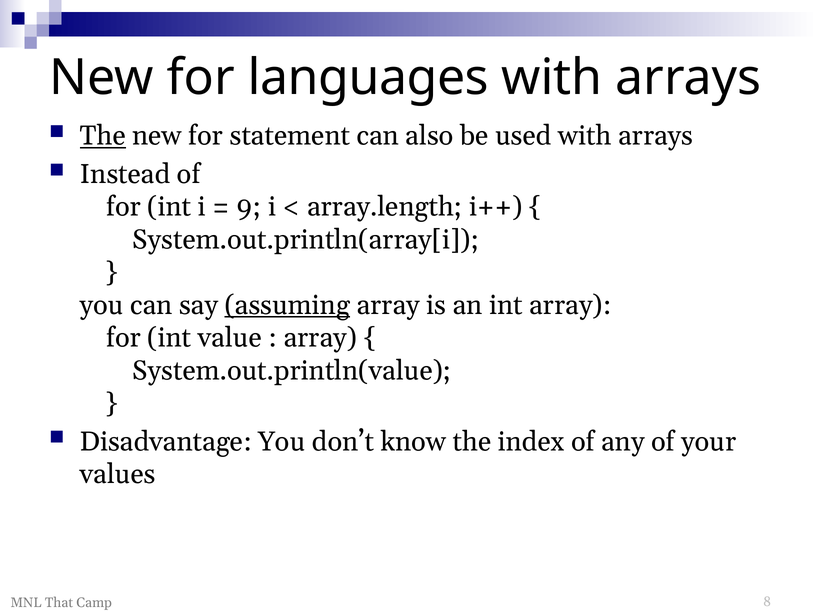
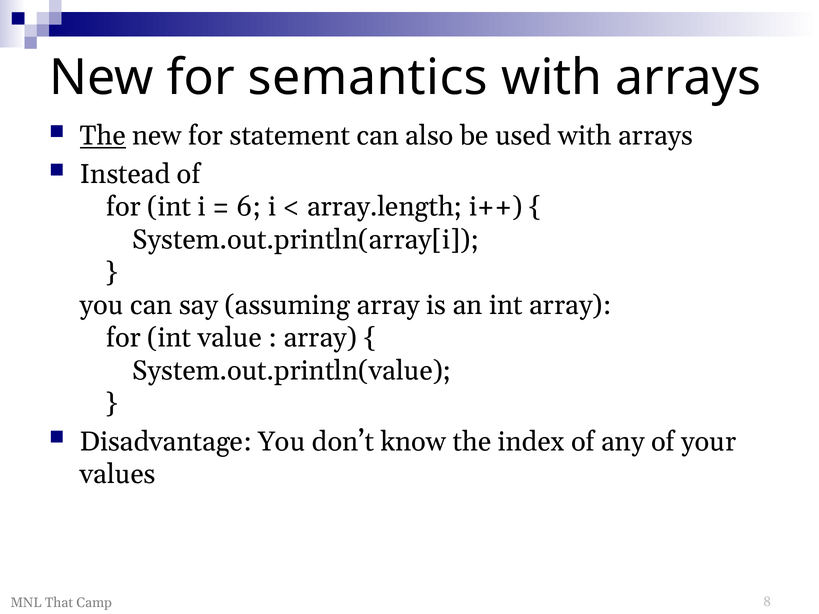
languages: languages -> semantics (368, 78)
9: 9 -> 6 (249, 207)
assuming underline: present -> none (287, 305)
